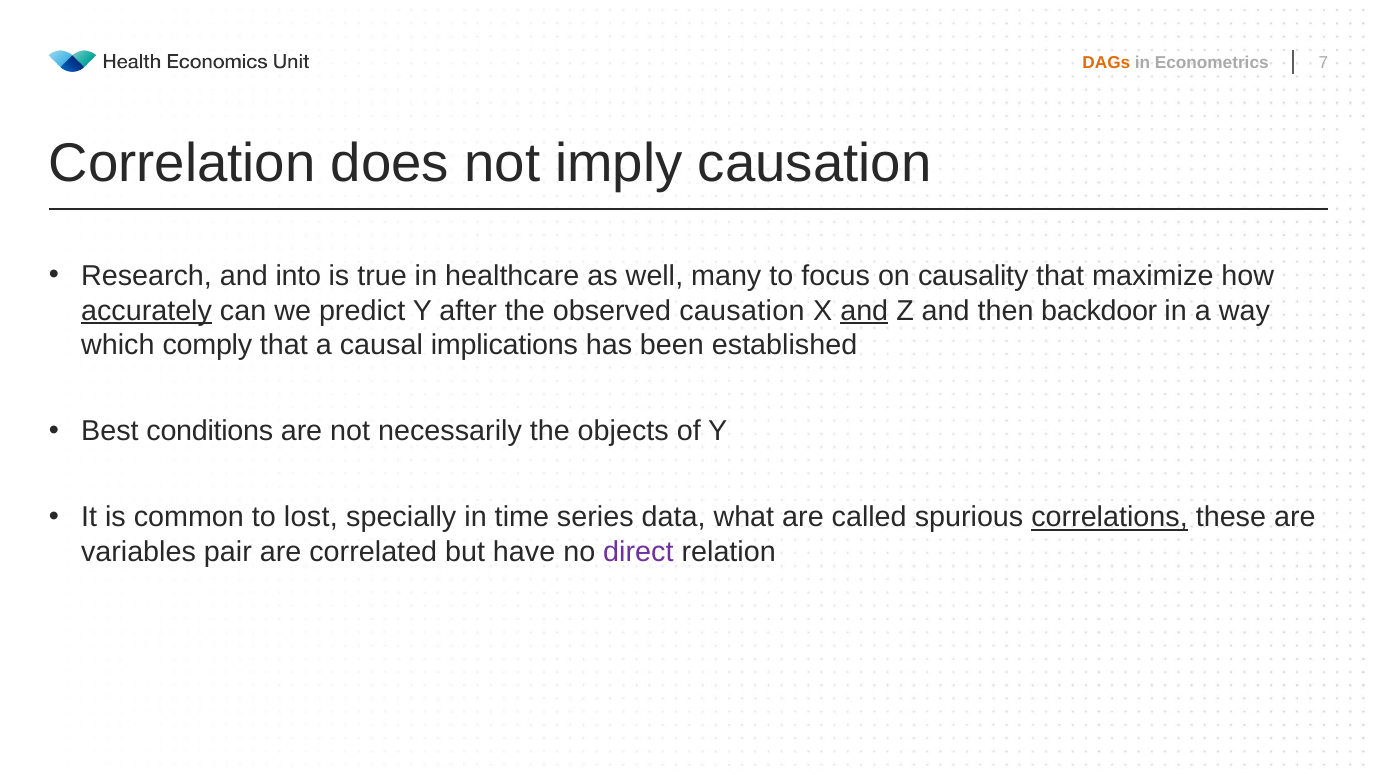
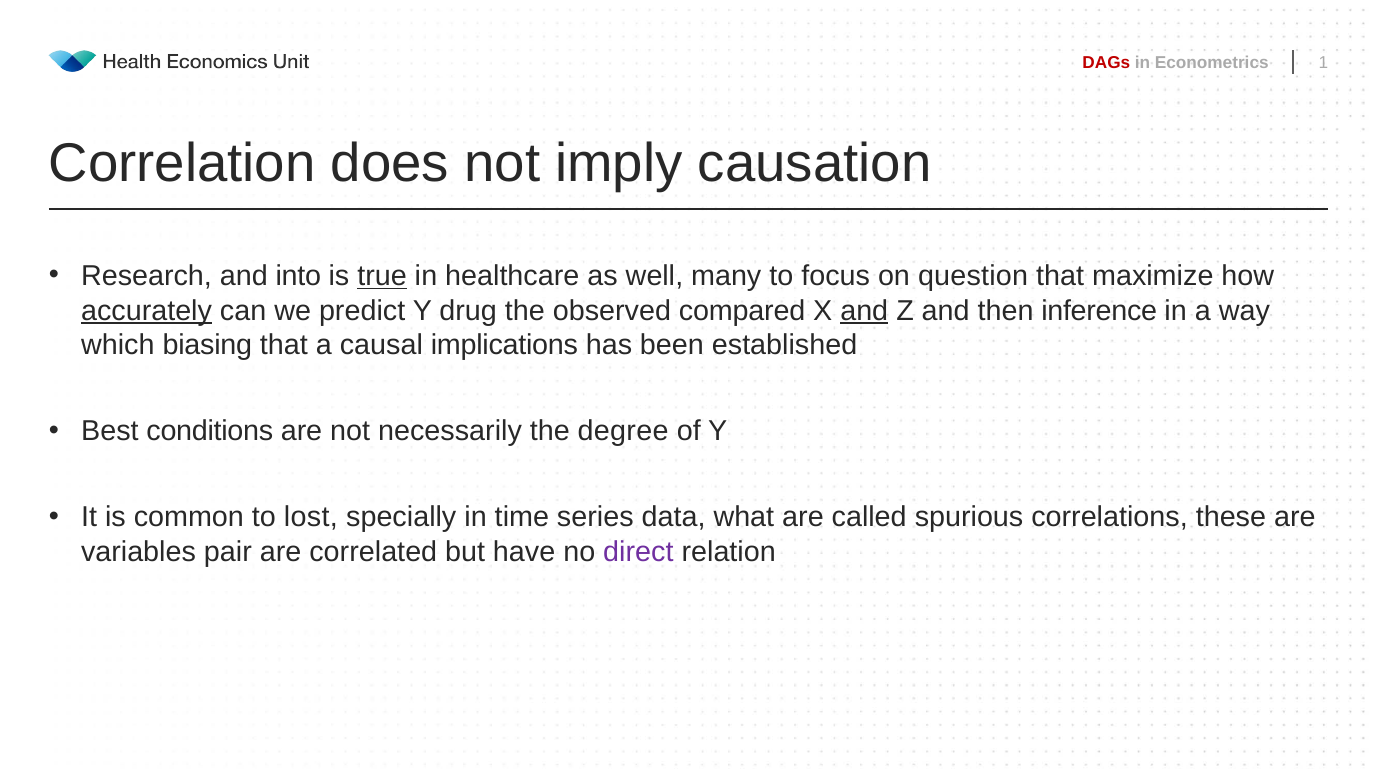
DAGs colour: orange -> red (1106, 63)
7: 7 -> 1 (1323, 63)
true underline: none -> present (382, 276)
causality: causality -> question (973, 276)
after: after -> drug (468, 311)
observed causation: causation -> compared (742, 311)
backdoor: backdoor -> inference (1099, 311)
comply: comply -> biasing (207, 345)
objects: objects -> degree (623, 431)
correlations underline: present -> none (1110, 517)
